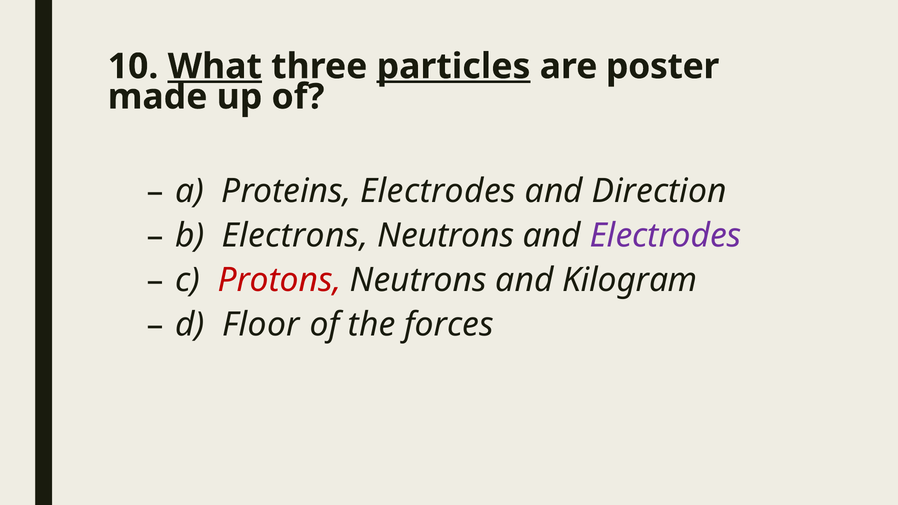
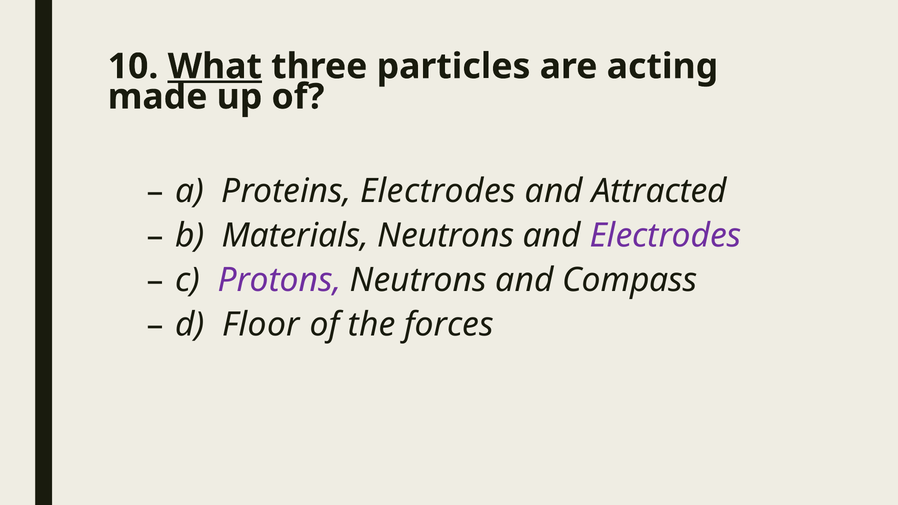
particles underline: present -> none (454, 66)
poster: poster -> acting (662, 66)
Direction: Direction -> Attracted (659, 191)
Electrons: Electrons -> Materials (295, 236)
Protons colour: red -> purple (279, 280)
Kilogram: Kilogram -> Compass (630, 280)
